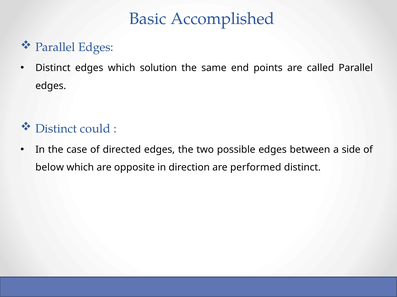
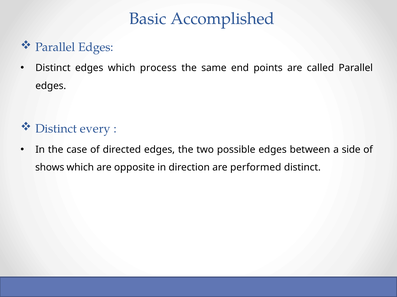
solution: solution -> process (158, 68)
could: could -> every (95, 129)
below: below -> shows (50, 168)
